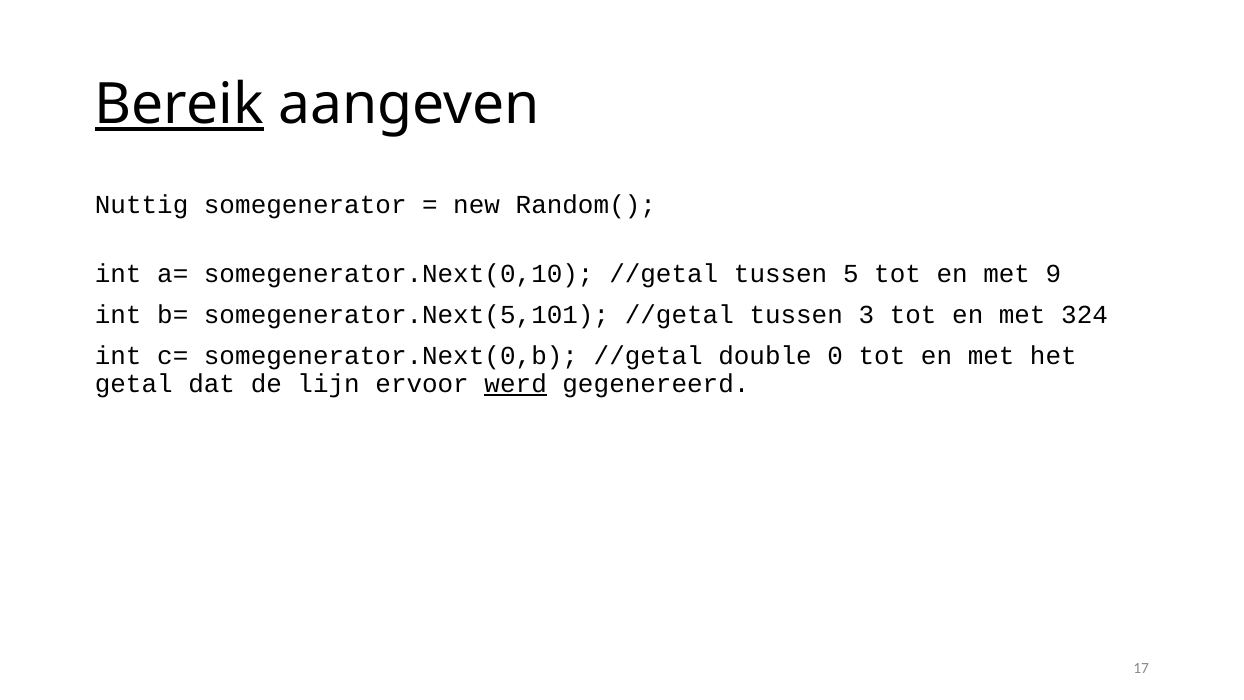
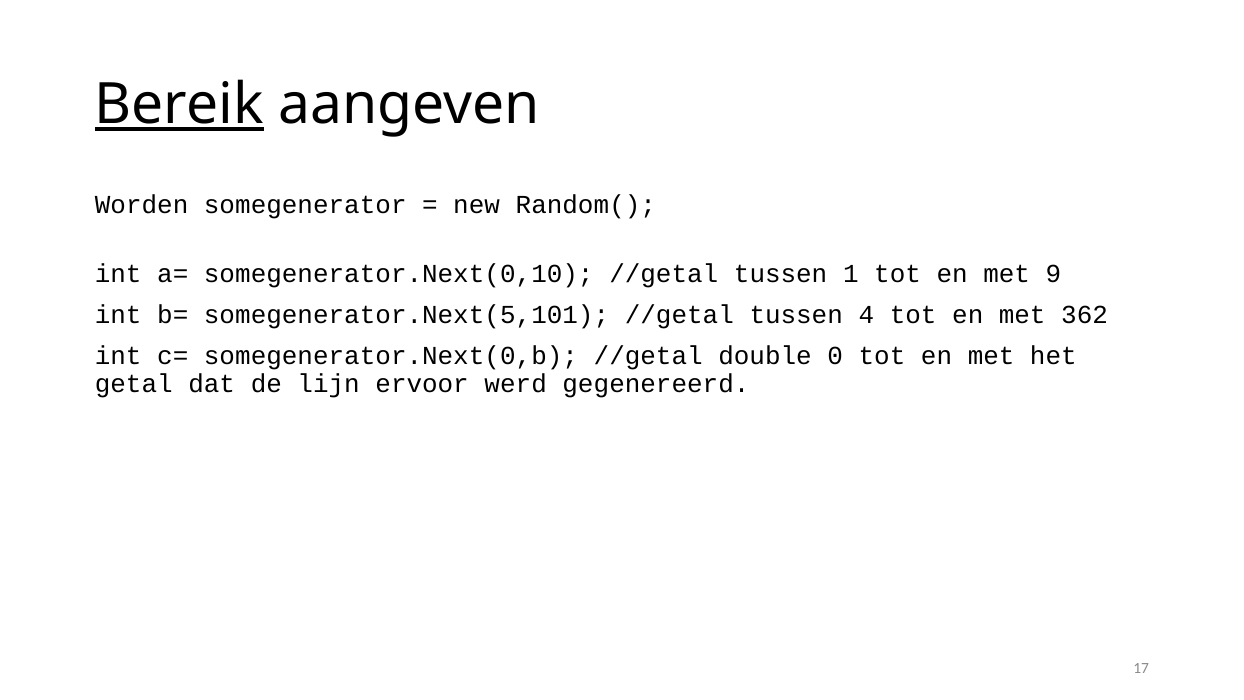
Nuttig: Nuttig -> Worden (142, 205)
5: 5 -> 1 (851, 274)
3: 3 -> 4 (866, 315)
324: 324 -> 362 (1085, 315)
werd underline: present -> none (516, 384)
